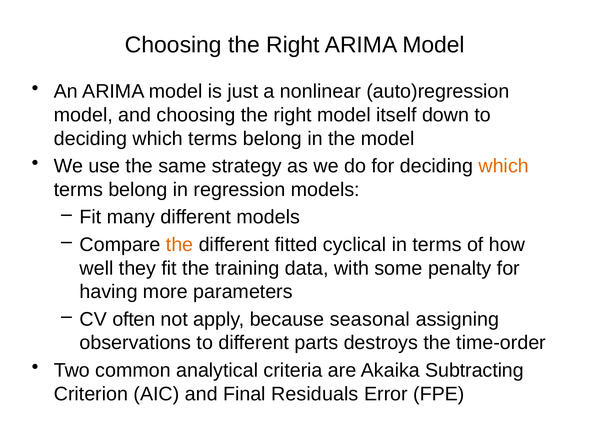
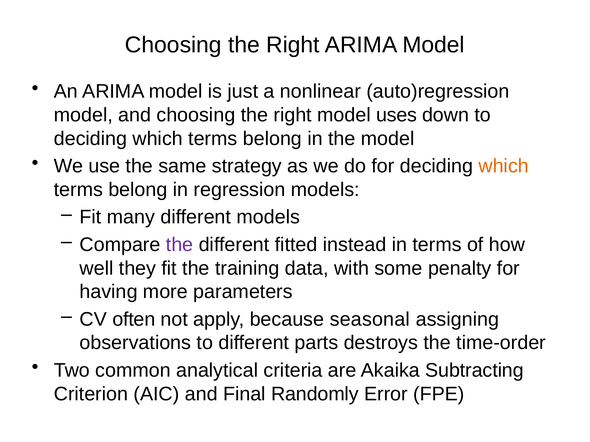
itself: itself -> uses (396, 115)
the colour: orange -> purple (180, 245)
cyclical: cyclical -> instead (355, 245)
Residuals: Residuals -> Randomly (315, 394)
